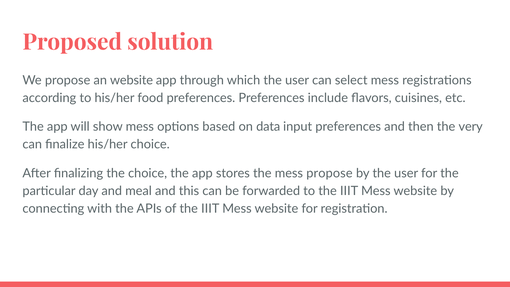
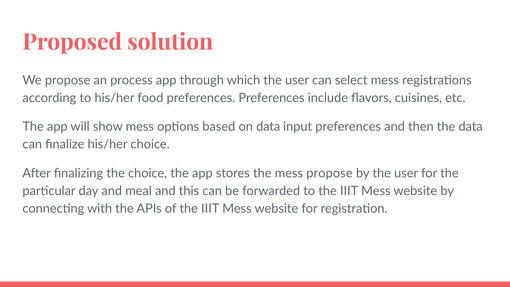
an website: website -> process (131, 80)
the very: very -> data (471, 127)
